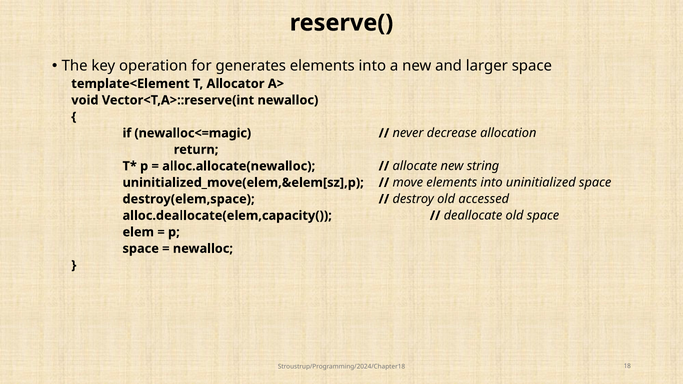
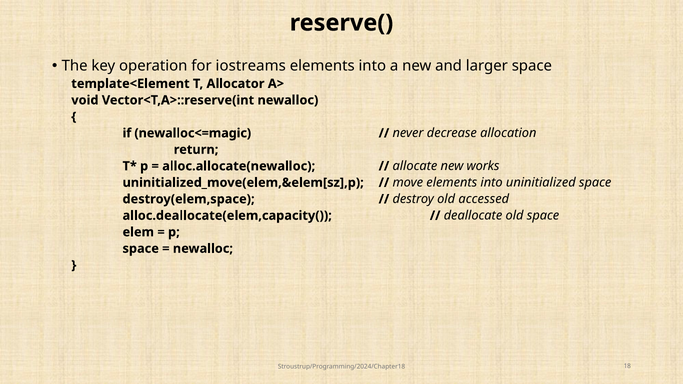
generates: generates -> iostreams (251, 66)
string: string -> works (483, 166)
